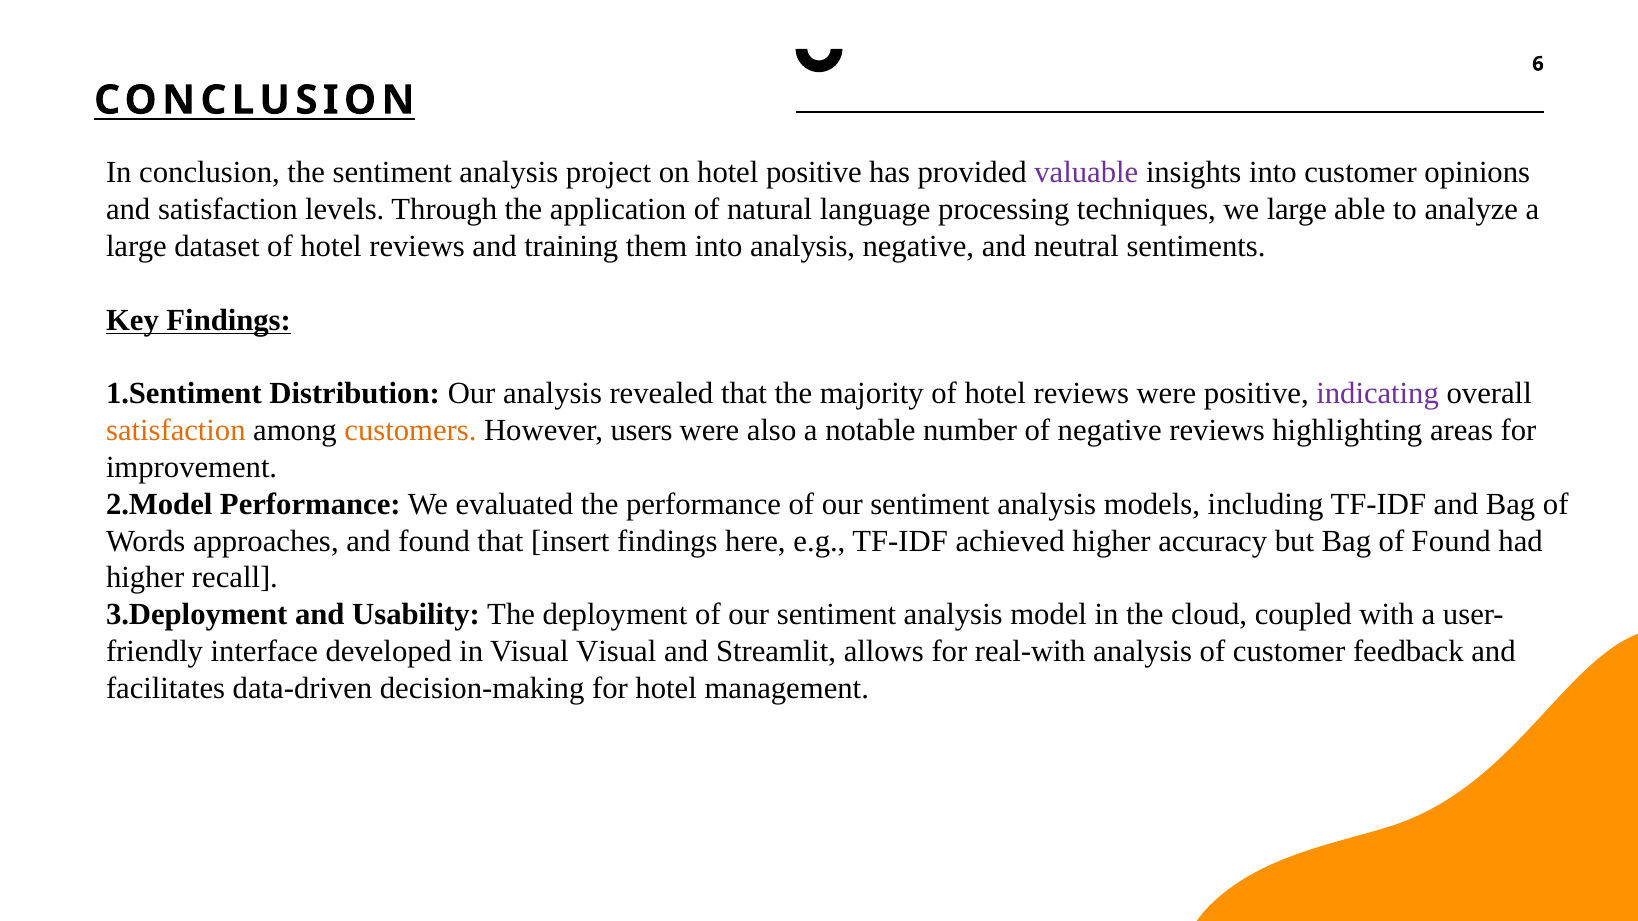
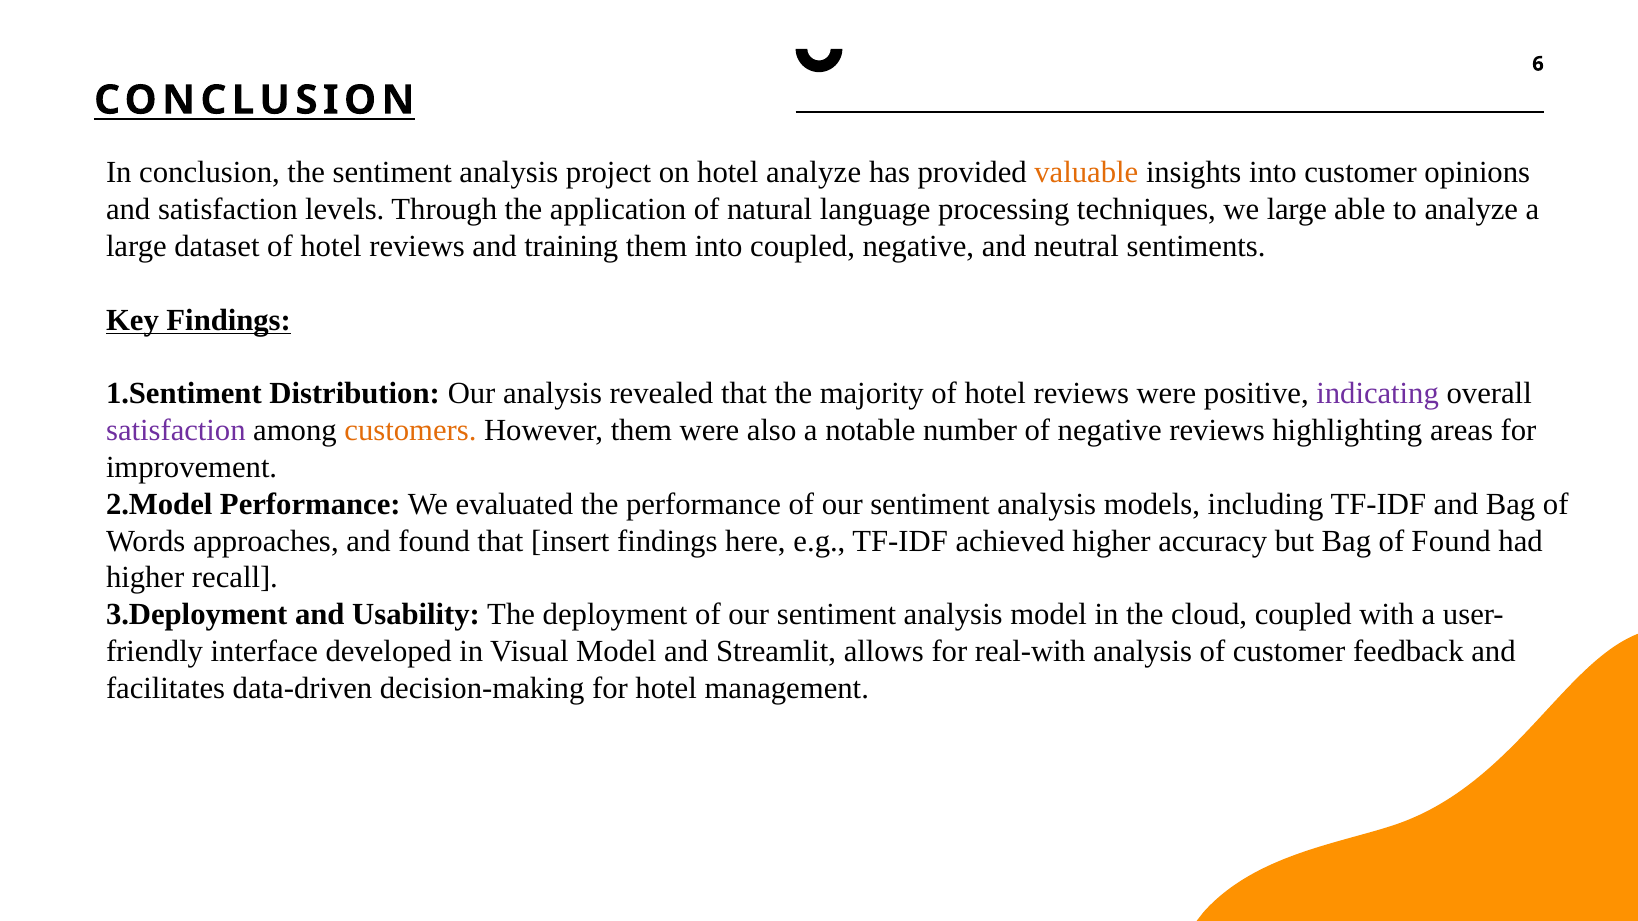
hotel positive: positive -> analyze (814, 173)
valuable colour: purple -> orange (1086, 173)
into analysis: analysis -> coupled (803, 246)
satisfaction colour: orange -> purple (176, 431)
However users: users -> them (641, 431)
Visual Visual: Visual -> Model (616, 652)
